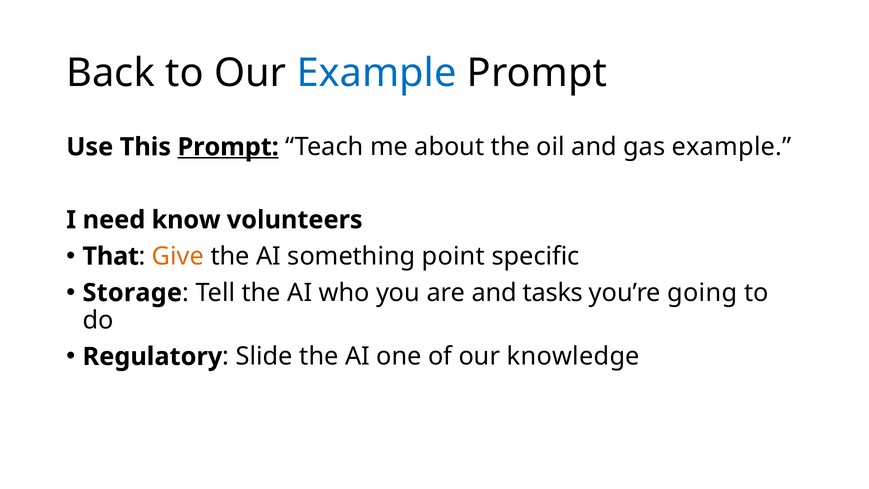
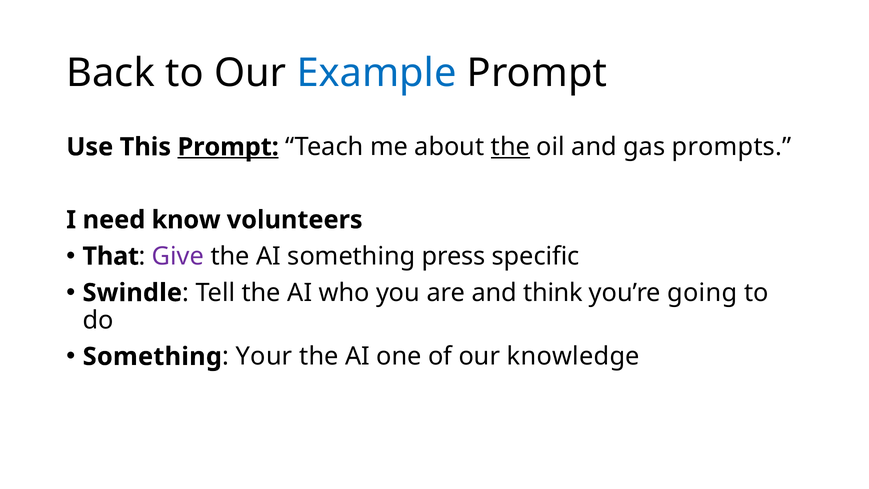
the underline: none -> present (510, 147)
gas example: example -> prompts (732, 147)
Give colour: orange -> purple (178, 256)
point: point -> press (454, 256)
Storage: Storage -> Swindle (132, 293)
tasks: tasks -> think (553, 293)
Regulatory: Regulatory -> Something (152, 356)
Slide: Slide -> Your (264, 356)
